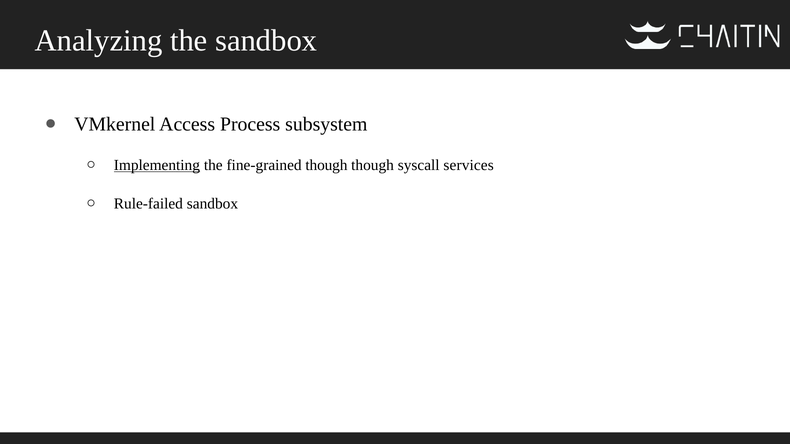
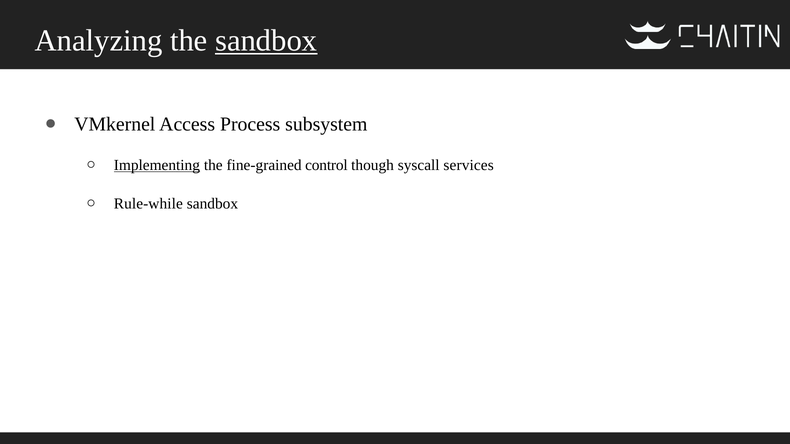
sandbox underline: none -> present (266, 41)
fine-grained though: though -> control (326, 165)
Rule-failed: Rule-failed -> Rule-while (148, 204)
